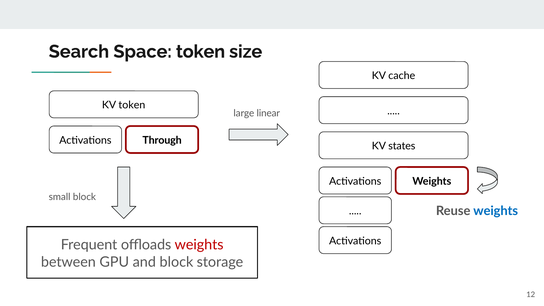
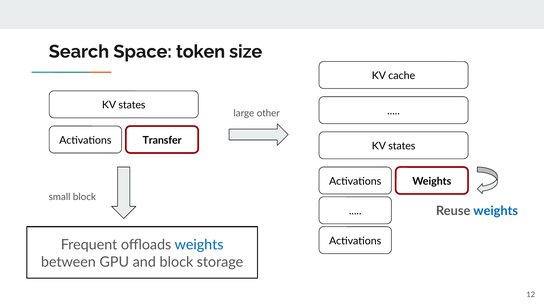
token: token -> states (132, 105)
linear: linear -> other (268, 113)
Through: Through -> Transfer (162, 140)
weights colour: red -> blue (199, 245)
